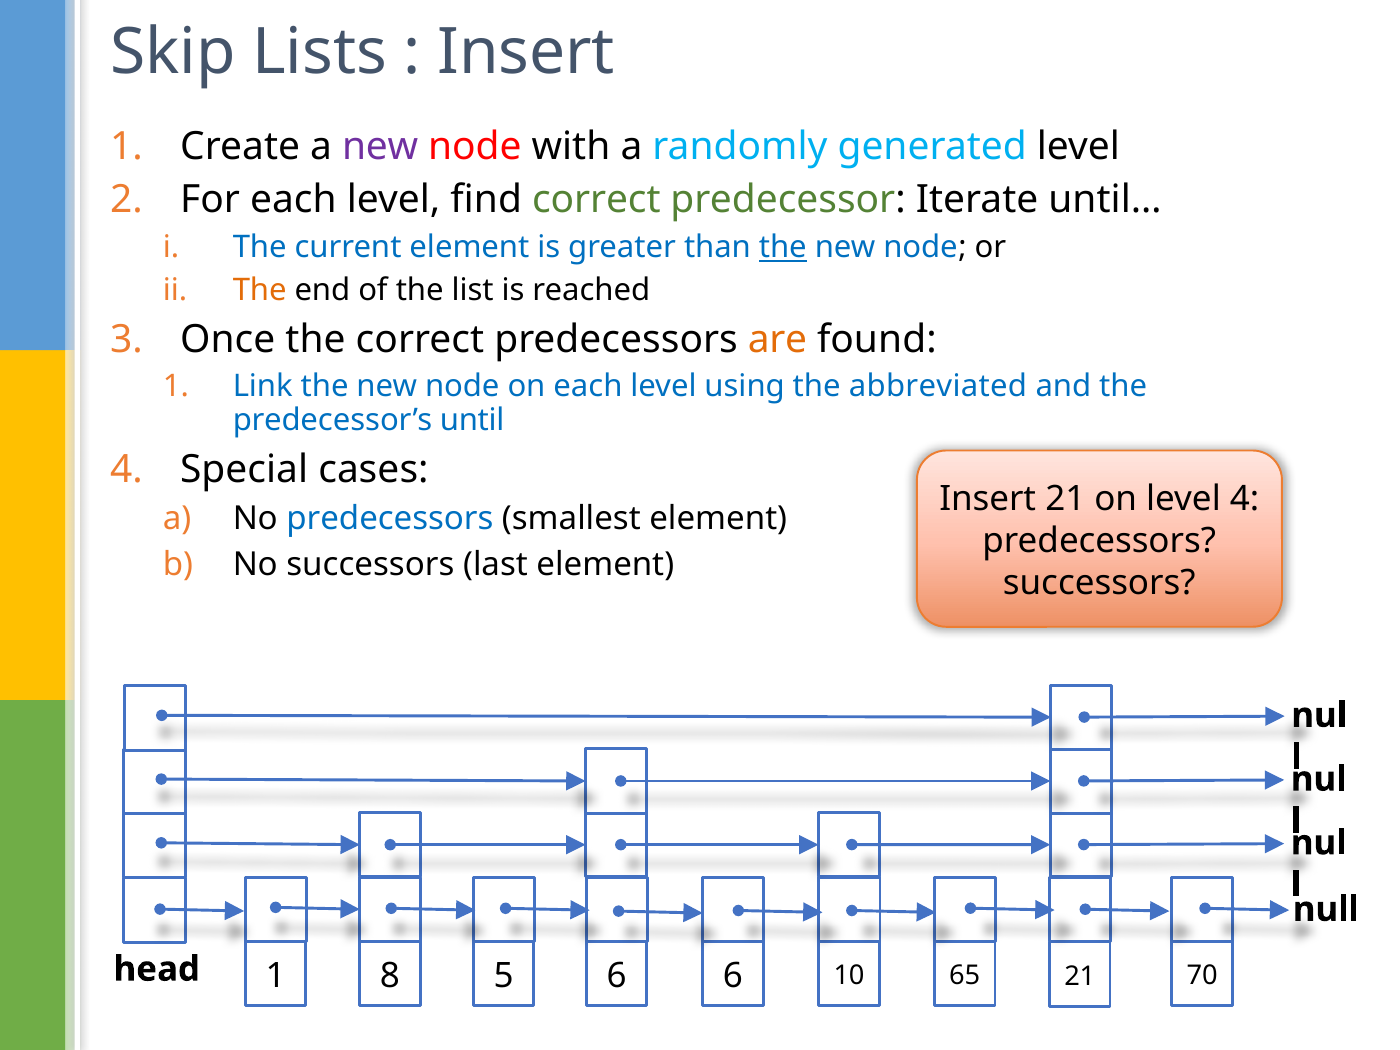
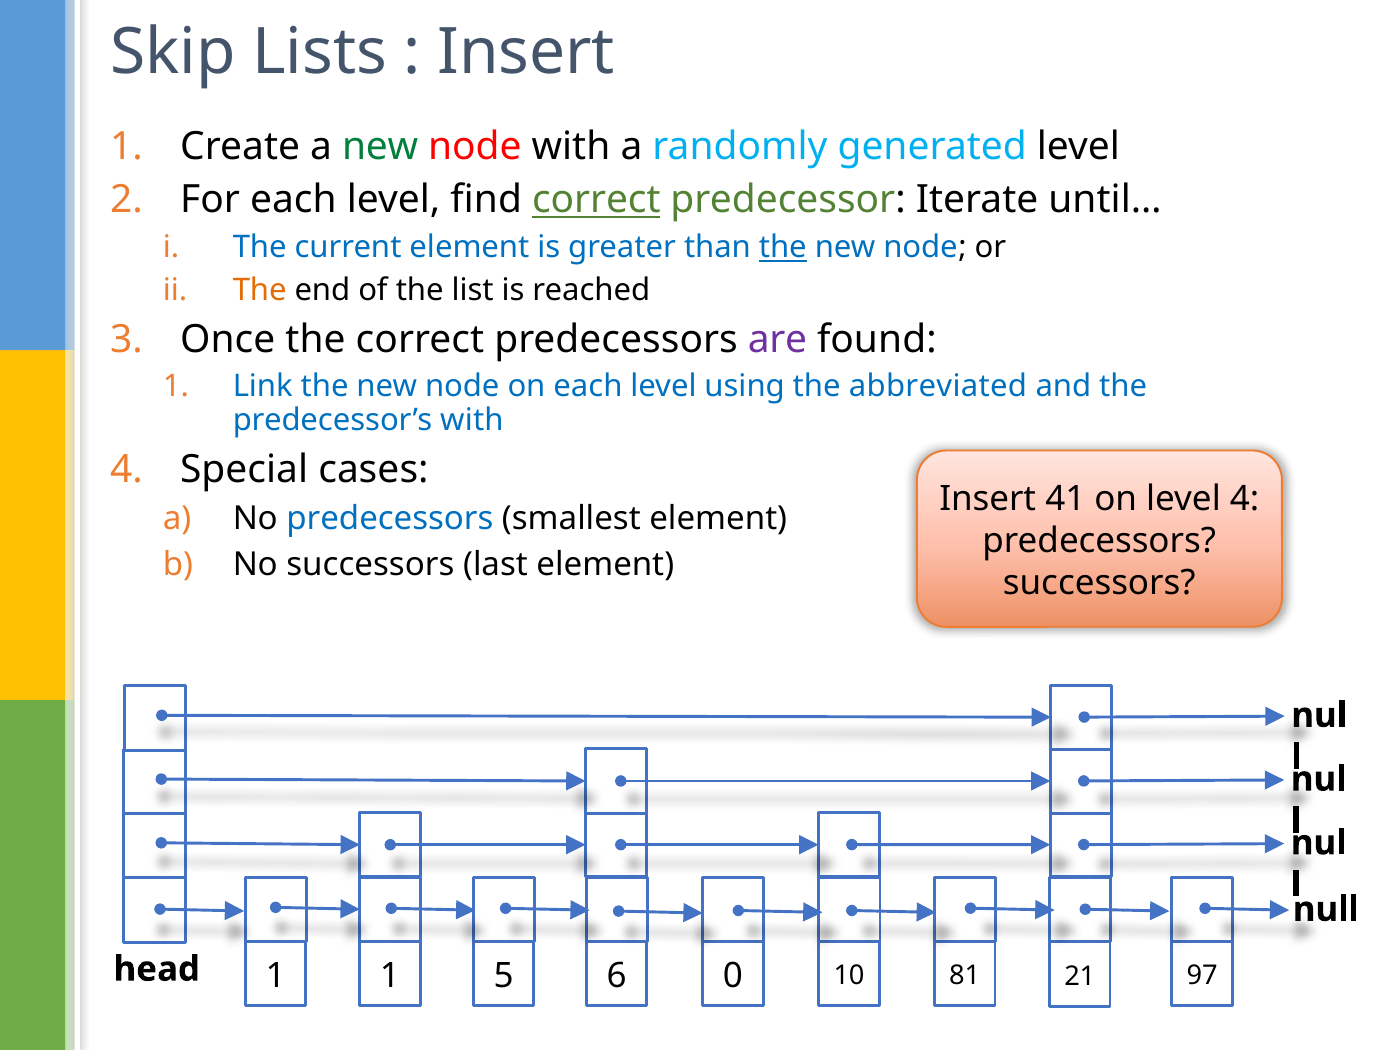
new colour: purple -> green (380, 146)
correct underline: none -> present (596, 200)
are colour: orange -> purple (777, 340)
predecessor’s until: until -> with (472, 420)
Insert 21: 21 -> 41 (1065, 499)
1 8: 8 -> 1 (390, 976)
6 6: 6 -> 0 (733, 976)
65: 65 -> 81 (965, 975)
70: 70 -> 97 (1202, 975)
